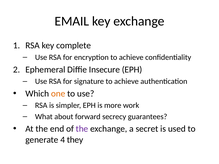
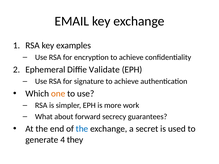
complete: complete -> examples (74, 46)
Insecure: Insecure -> Validate (104, 70)
the colour: purple -> blue (82, 129)
